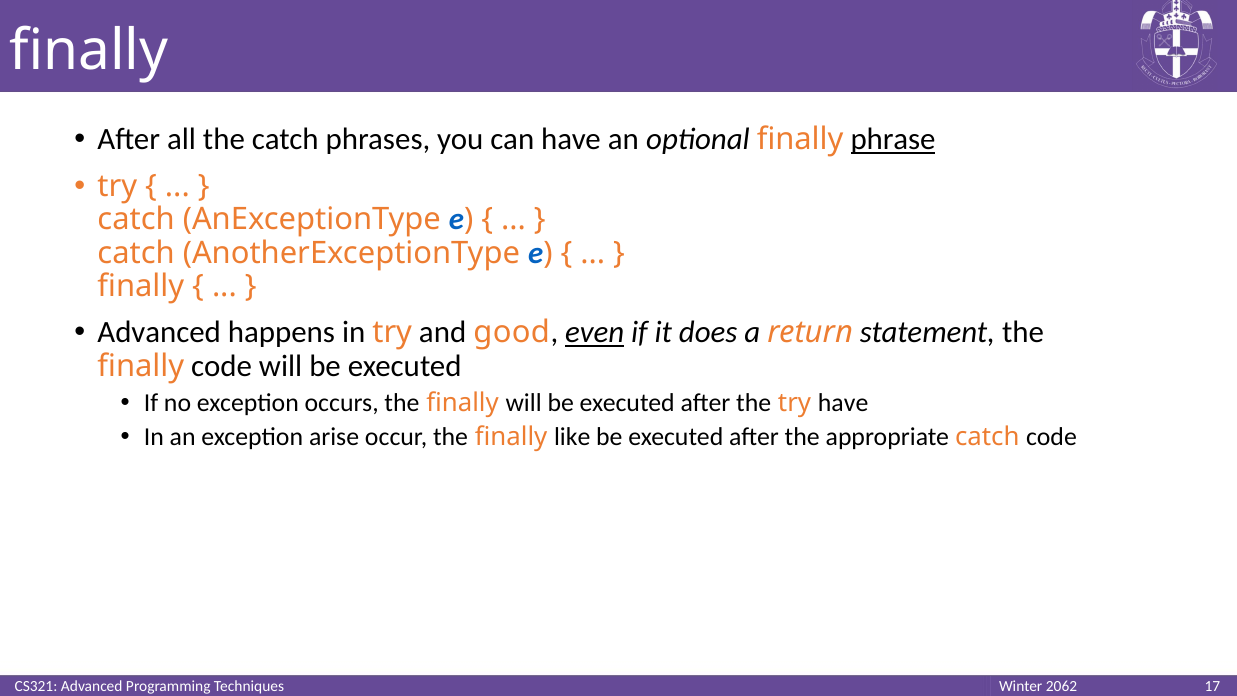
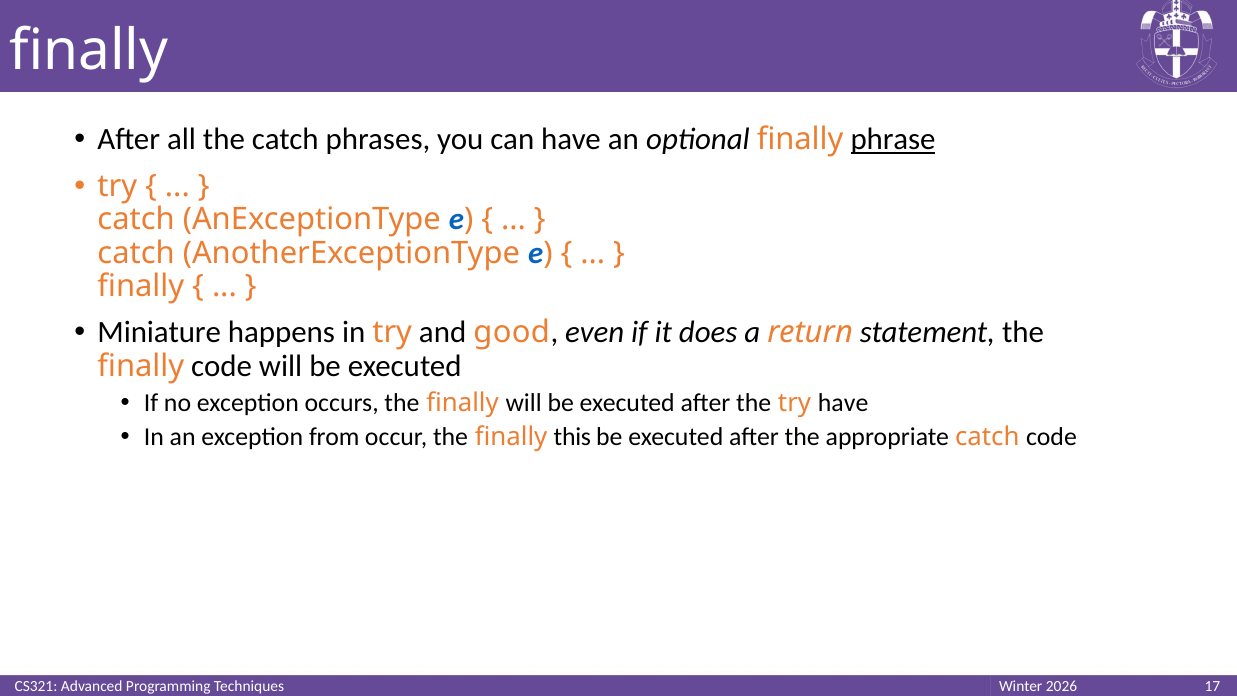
Advanced: Advanced -> Miniature (159, 332)
even underline: present -> none (595, 332)
arise: arise -> from (334, 437)
like: like -> this (572, 437)
2062: 2062 -> 2026 (1062, 687)
